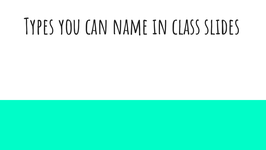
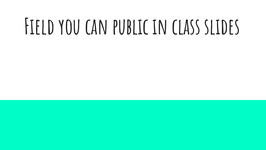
Types: Types -> Field (39, 27)
name: name -> public (130, 27)
